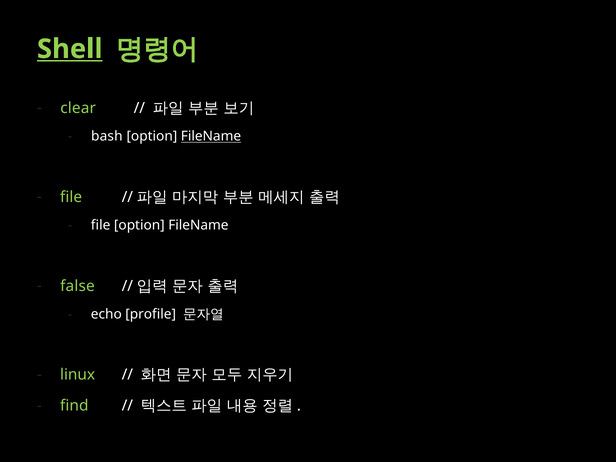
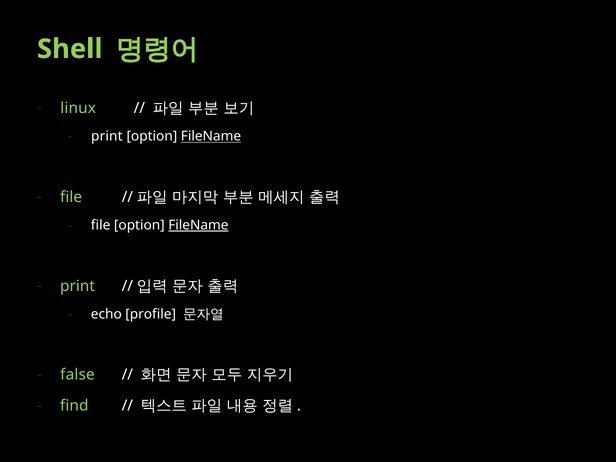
Shell underline: present -> none (70, 49)
clear: clear -> linux (78, 108)
bash: bash -> print (107, 136)
FileName underline: none -> present (198, 225)
false: false -> print (78, 286)
linux: linux -> false (77, 375)
